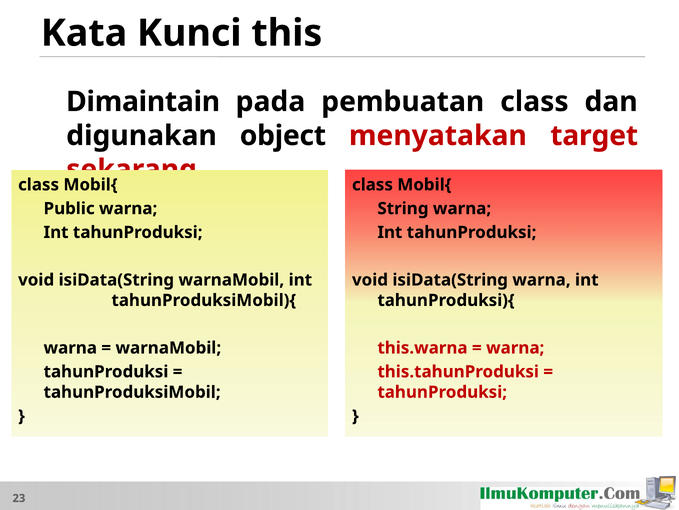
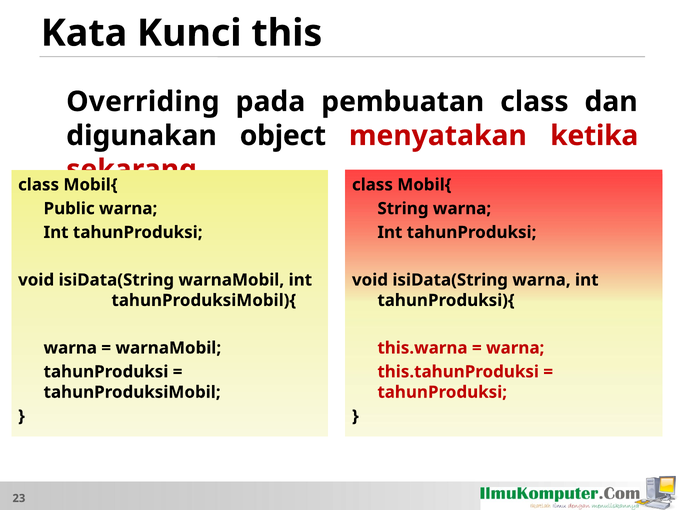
Dimaintain: Dimaintain -> Overriding (143, 102)
target: target -> ketika (594, 136)
